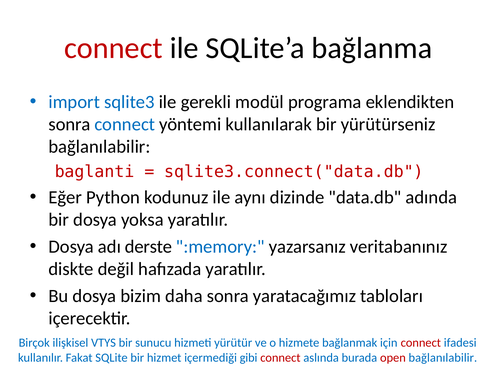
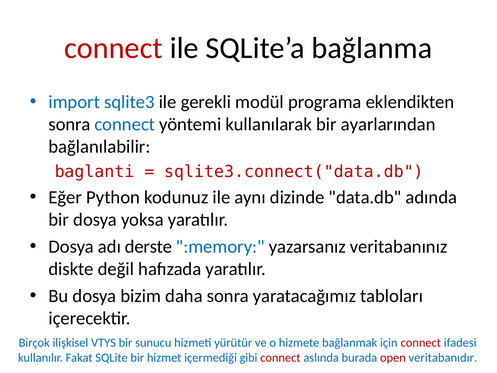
yürütürseniz: yürütürseniz -> ayarlarından (388, 124)
open bağlanılabilir: bağlanılabilir -> veritabanıdır (443, 357)
